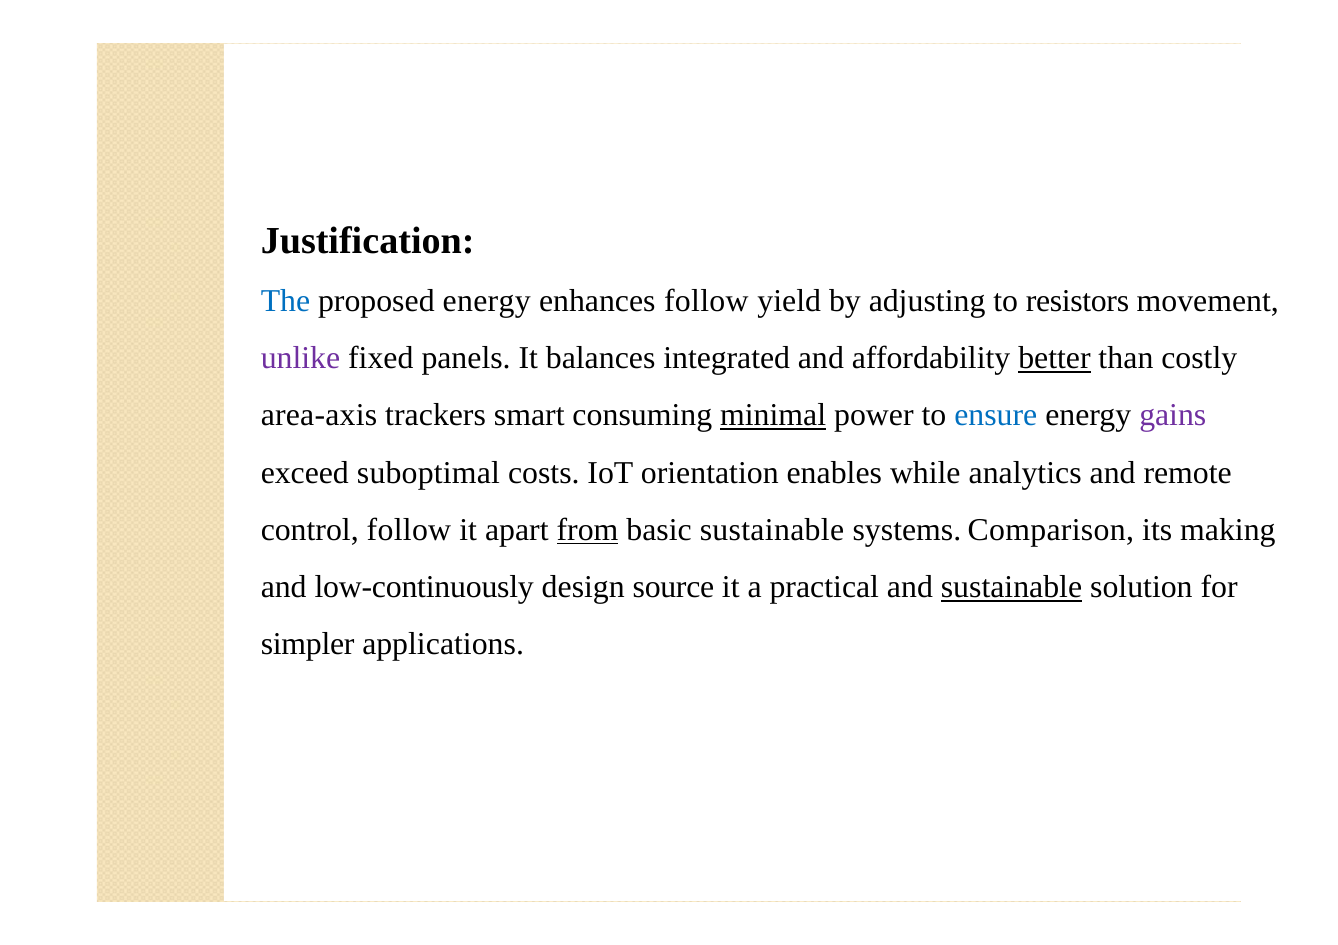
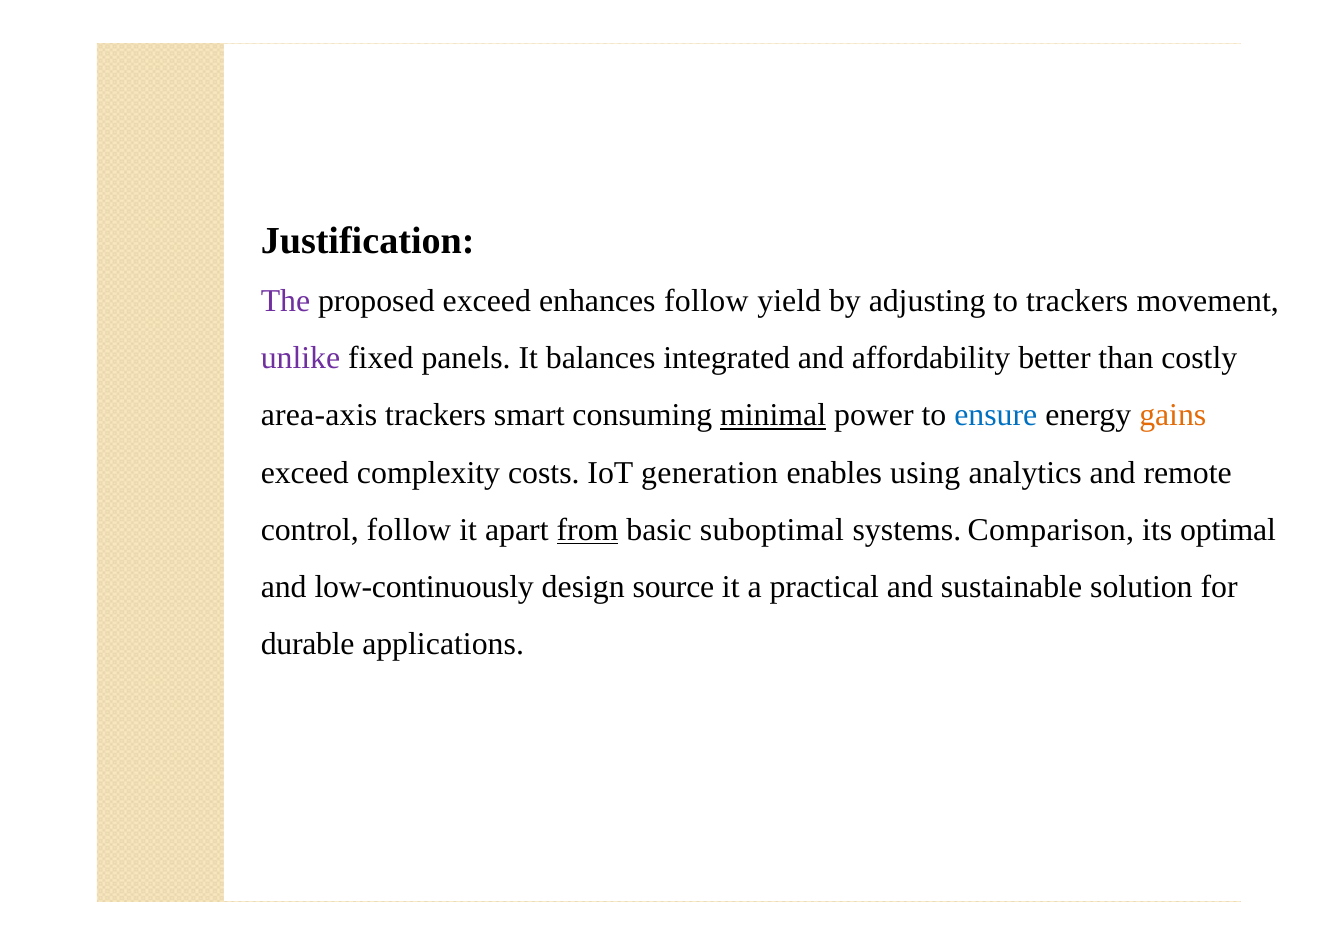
The colour: blue -> purple (285, 301)
proposed energy: energy -> exceed (487, 301)
to resistors: resistors -> trackers (1077, 301)
better underline: present -> none (1054, 359)
gains colour: purple -> orange (1173, 416)
suboptimal: suboptimal -> complexity (429, 473)
orientation: orientation -> generation (710, 473)
while: while -> using (925, 473)
basic sustainable: sustainable -> suboptimal (772, 530)
making: making -> optimal (1228, 530)
sustainable underline: present -> none (1012, 587)
simpler: simpler -> durable (308, 645)
